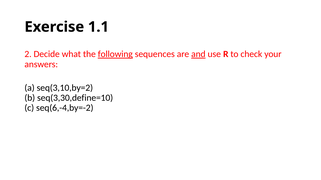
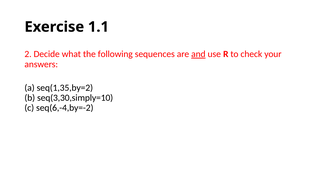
following underline: present -> none (115, 54)
seq(3,10,by=2: seq(3,10,by=2 -> seq(1,35,by=2 (65, 88)
seq(3,30,define=10: seq(3,30,define=10 -> seq(3,30,simply=10 (75, 98)
